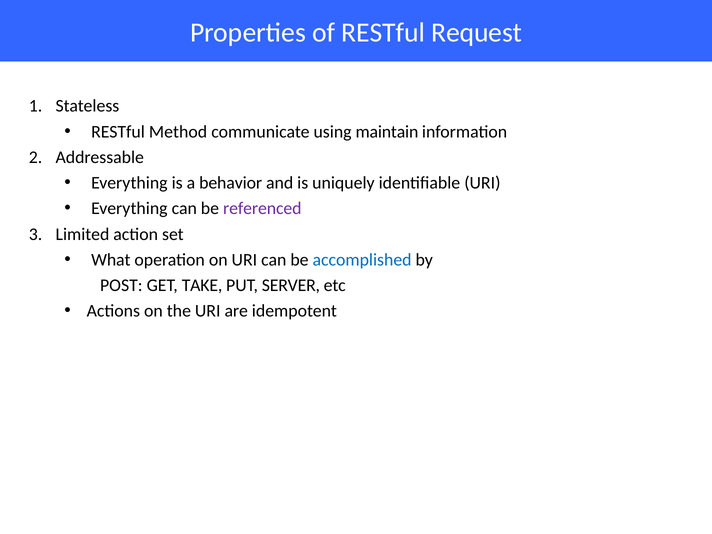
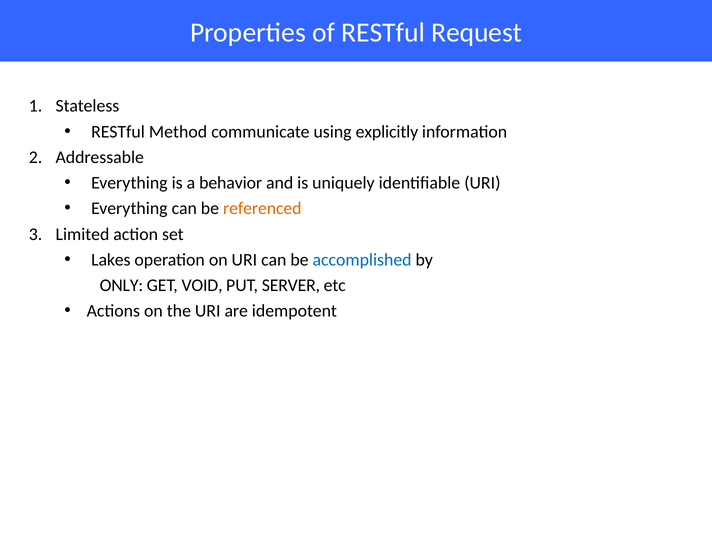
maintain: maintain -> explicitly (387, 132)
referenced colour: purple -> orange (262, 209)
What: What -> Lakes (111, 260)
POST: POST -> ONLY (121, 285)
TAKE: TAKE -> VOID (202, 285)
